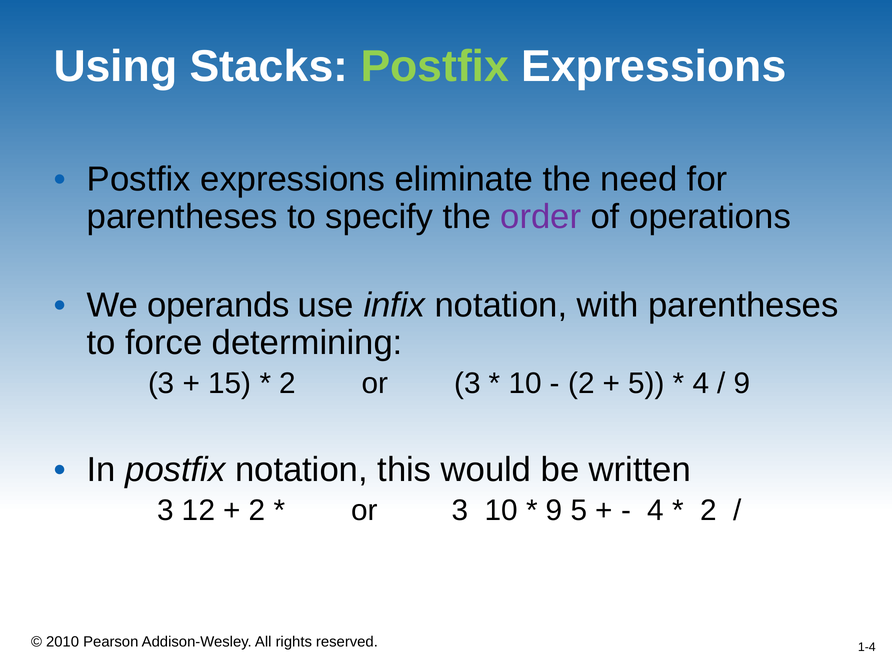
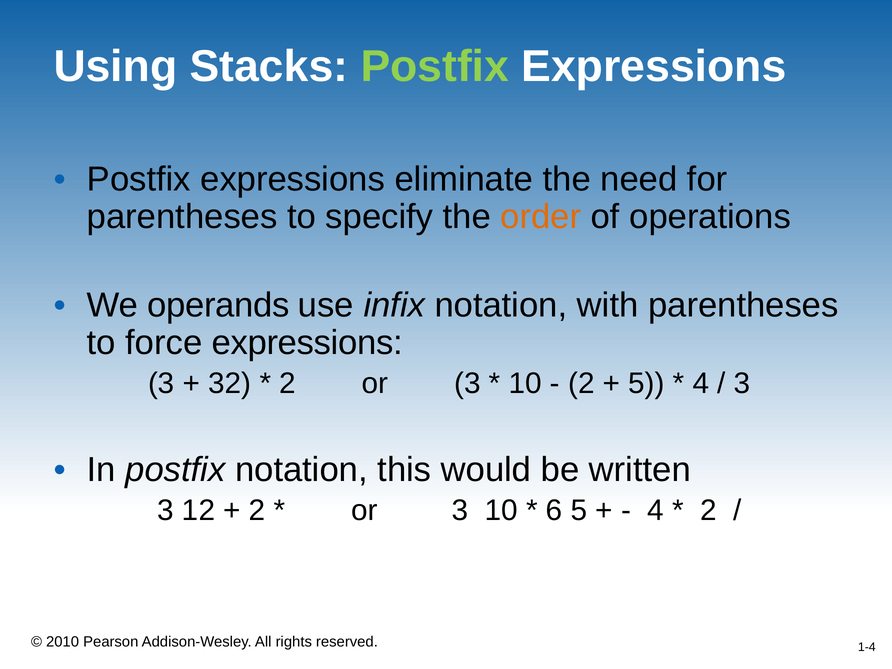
order colour: purple -> orange (541, 217)
force determining: determining -> expressions (307, 343)
15: 15 -> 32 (230, 384)
9: 9 -> 3 (742, 384)
9: 9 -> 6 (554, 511)
